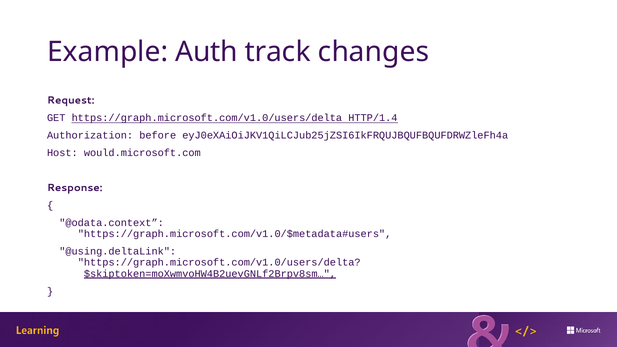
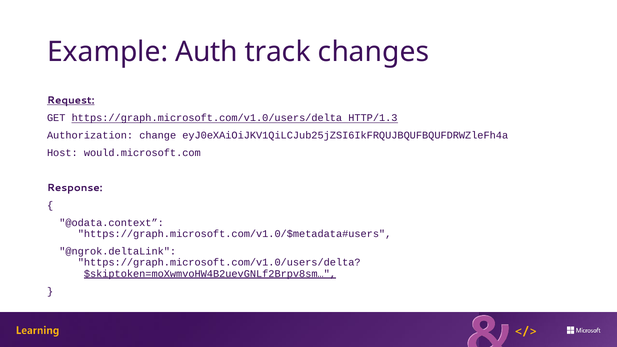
Request underline: none -> present (71, 100)
HTTP/1.4: HTTP/1.4 -> HTTP/1.3 (373, 118)
before: before -> change (158, 135)
@using.deltaLink: @using.deltaLink -> @ngrok.deltaLink (118, 251)
